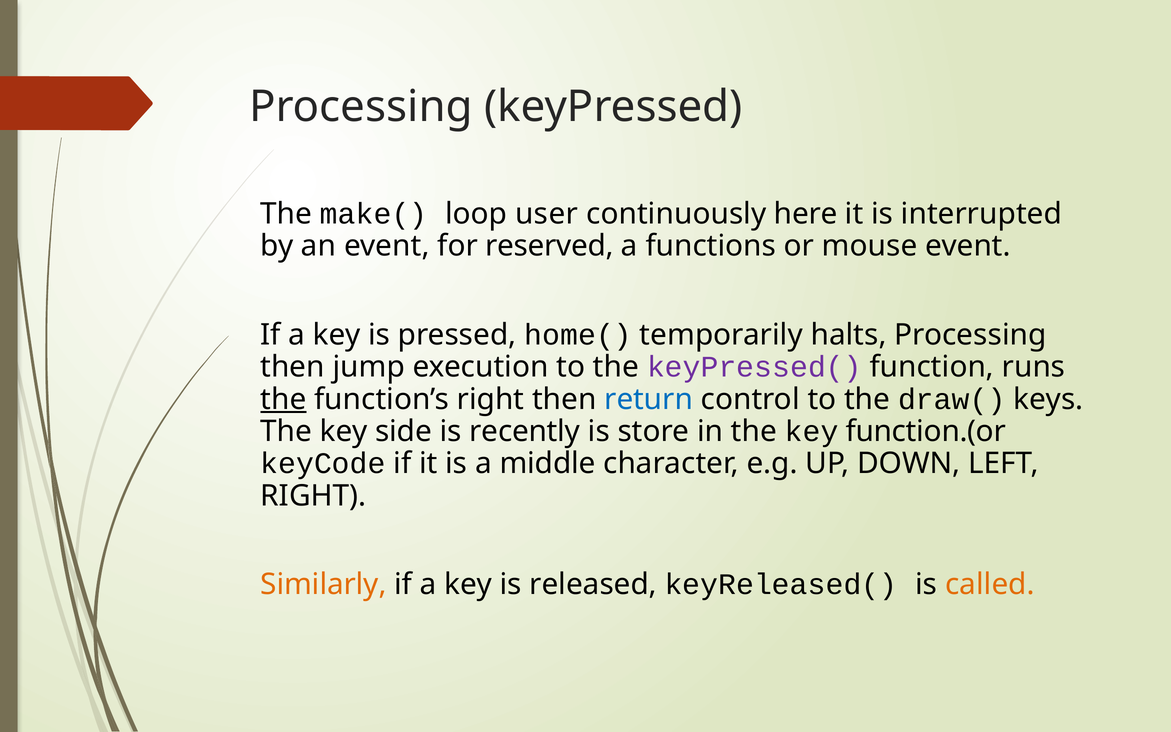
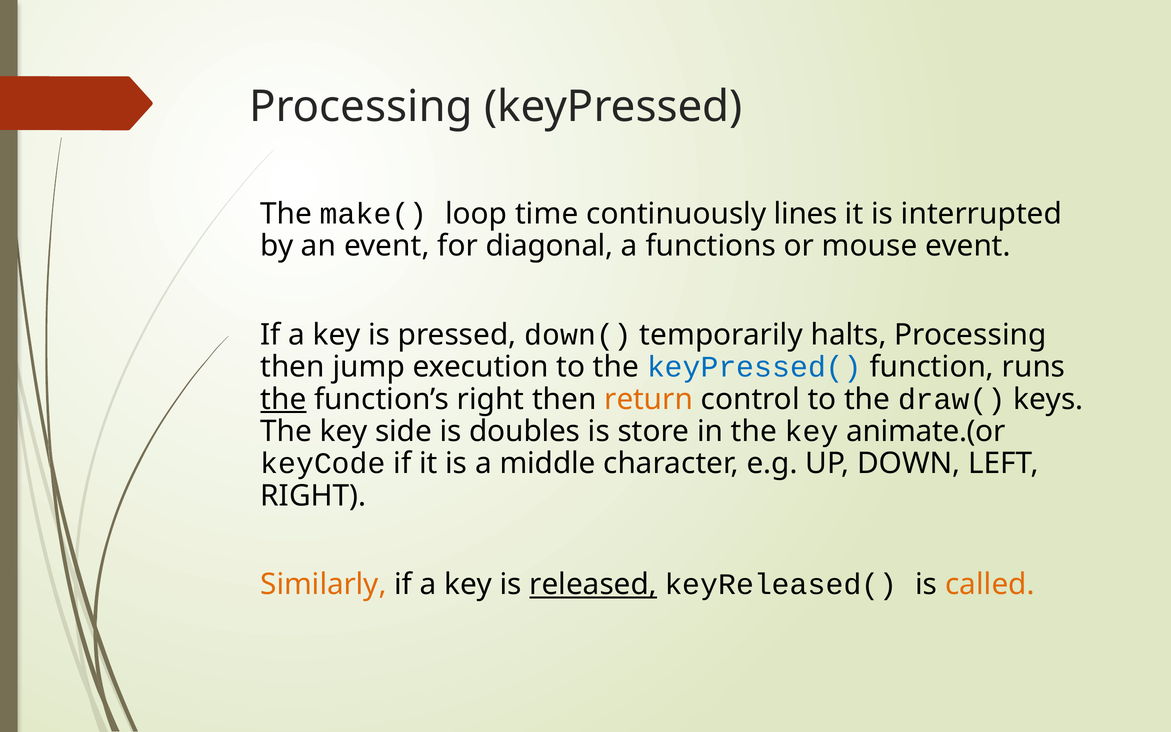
user: user -> time (547, 214)
here: here -> lines (806, 214)
reserved: reserved -> diagonal (549, 246)
home(: home( -> down( (578, 335)
keyPressed( colour: purple -> blue (754, 367)
return colour: blue -> orange (649, 399)
recently: recently -> doubles (525, 431)
function.(or: function.(or -> animate.(or (926, 431)
released underline: none -> present (593, 584)
